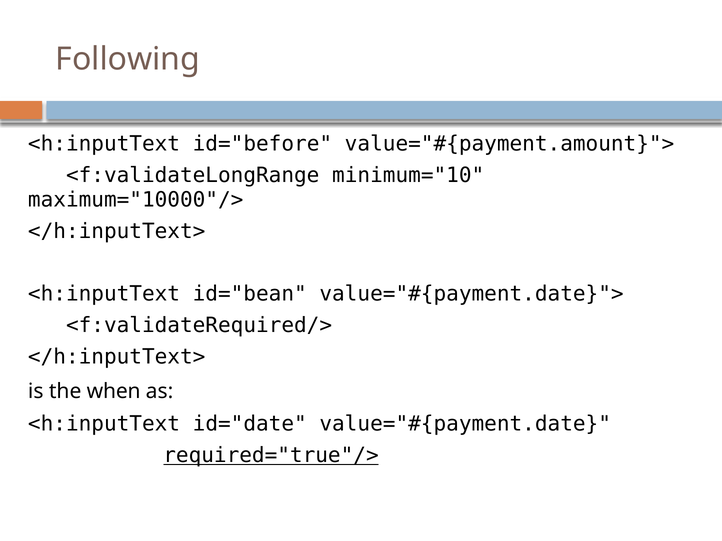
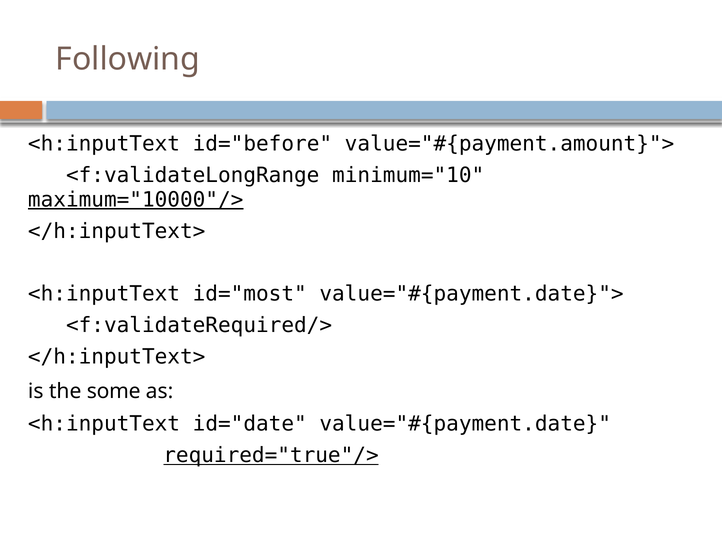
maximum="10000"/> underline: none -> present (136, 200)
id="bean: id="bean -> id="most (250, 294)
when: when -> some (114, 392)
